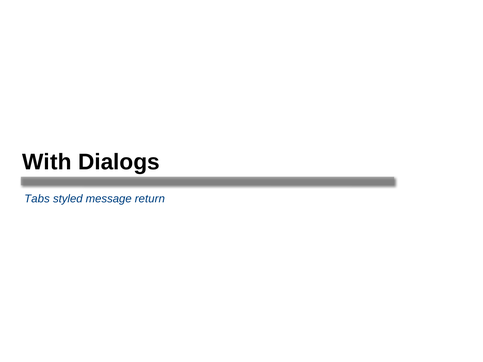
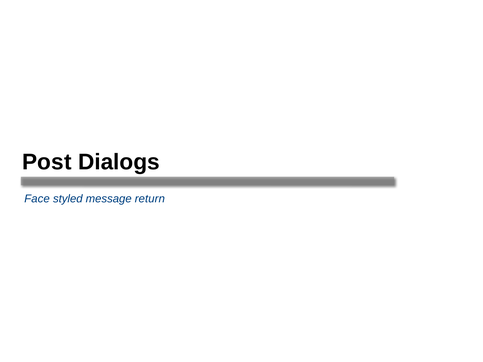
With: With -> Post (47, 162)
Tabs: Tabs -> Face (37, 199)
